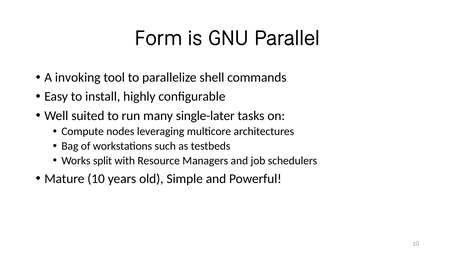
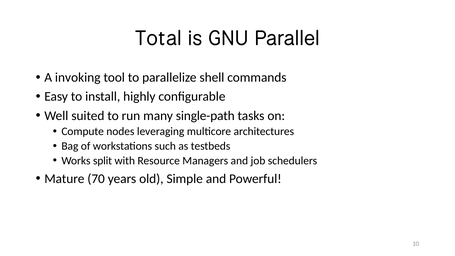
Form: Form -> Total (159, 38)
single-later: single-later -> single-path (205, 116)
Mature 10: 10 -> 70 (96, 179)
